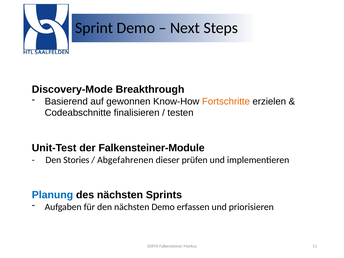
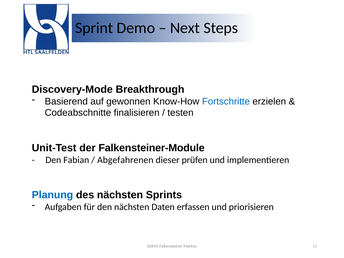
Fortschritte colour: orange -> blue (226, 101)
Stories: Stories -> Fabian (76, 160)
nächsten Demo: Demo -> Daten (163, 207)
